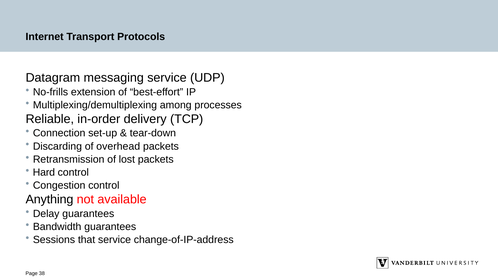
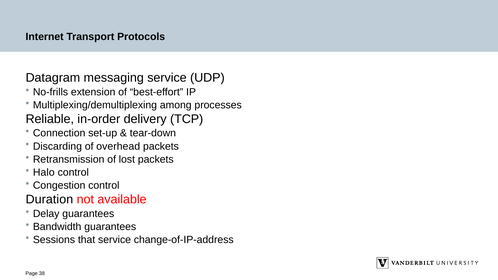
Hard: Hard -> Halo (44, 172)
Anything: Anything -> Duration (49, 200)
